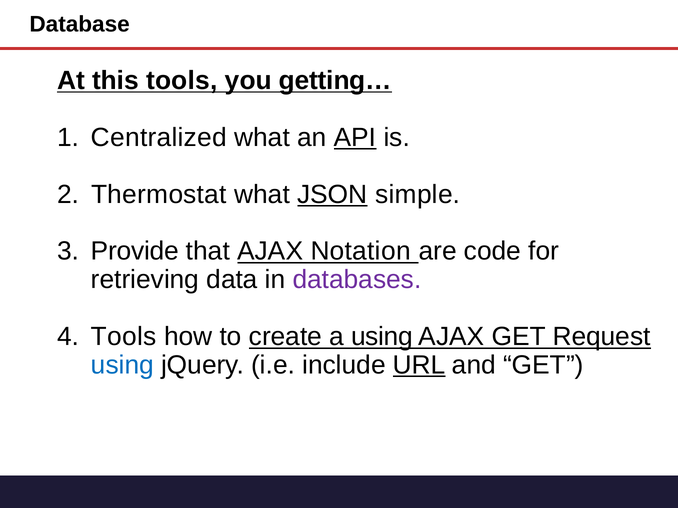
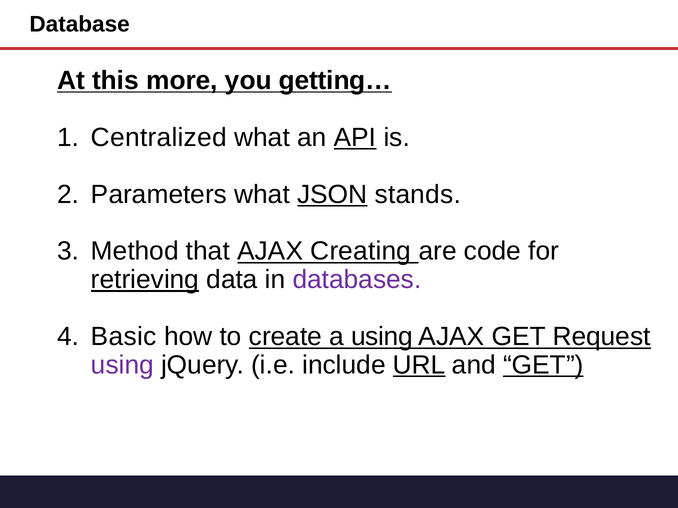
this tools: tools -> more (182, 81)
Thermostat: Thermostat -> Parameters (159, 195)
simple: simple -> stands (418, 195)
Provide: Provide -> Method (135, 251)
Notation: Notation -> Creating (361, 251)
retrieving underline: none -> present (145, 280)
Tools: Tools -> Basic (124, 337)
using colour: blue -> purple (122, 365)
GET underline: none -> present (543, 365)
